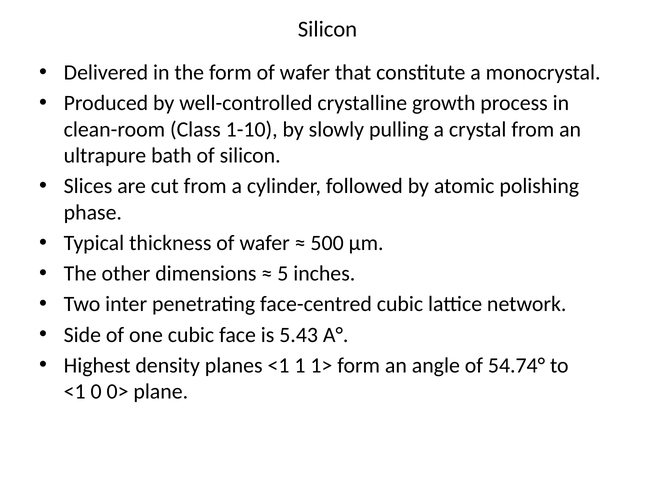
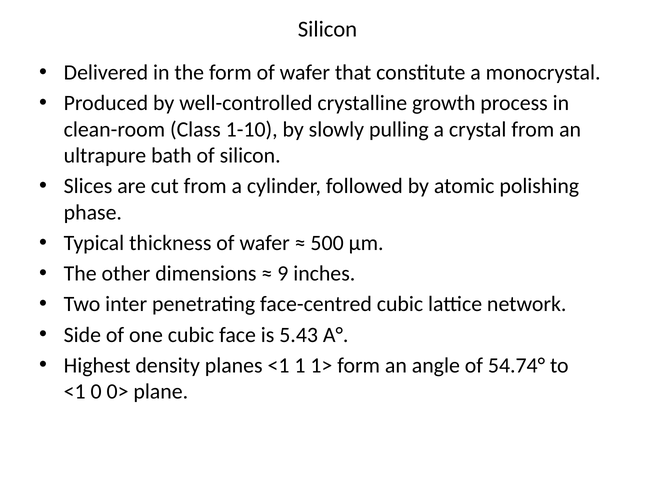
5: 5 -> 9 (283, 273)
